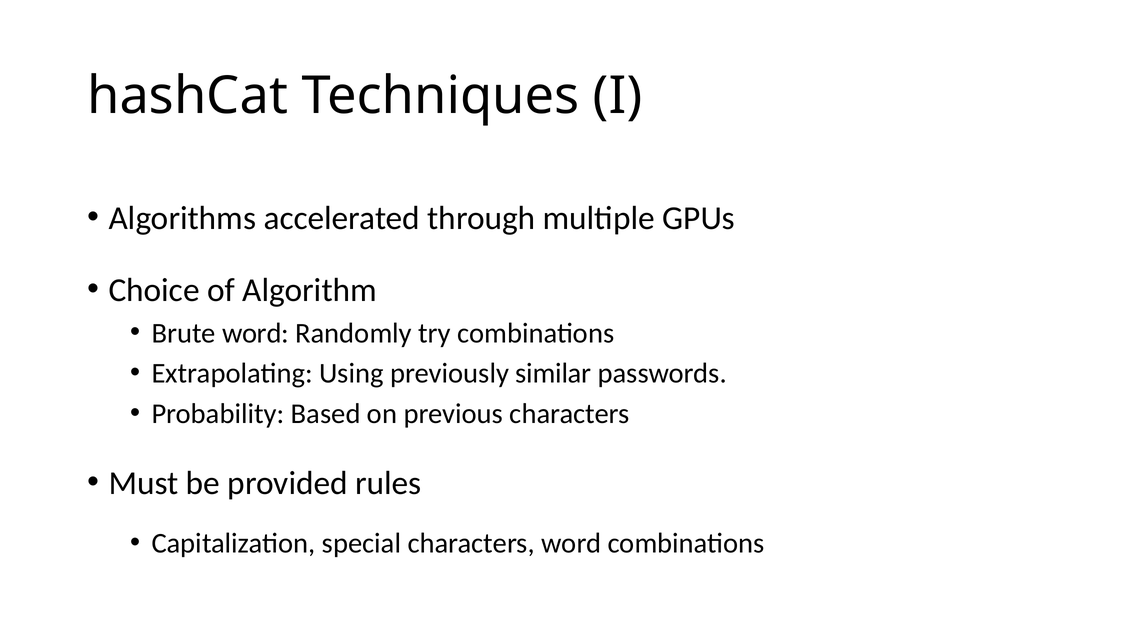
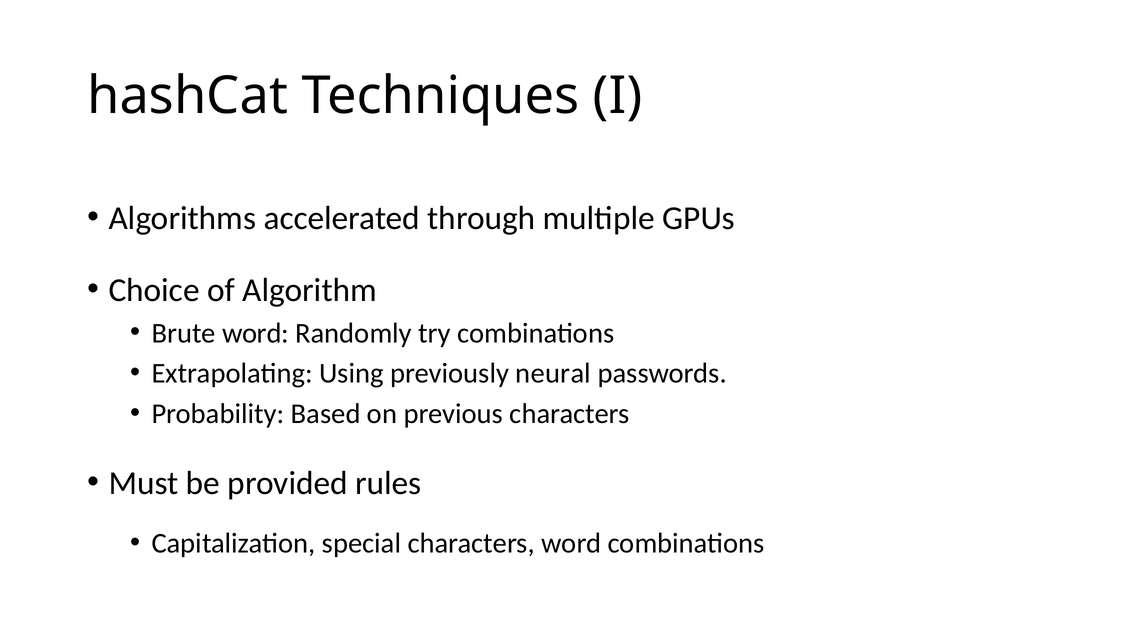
similar: similar -> neural (553, 373)
